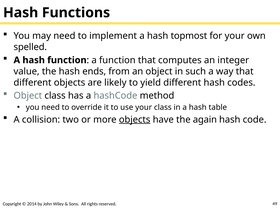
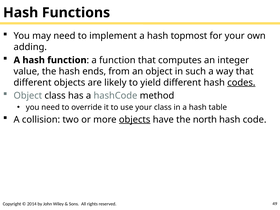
spelled: spelled -> adding (30, 47)
codes underline: none -> present (241, 83)
again: again -> north (205, 120)
